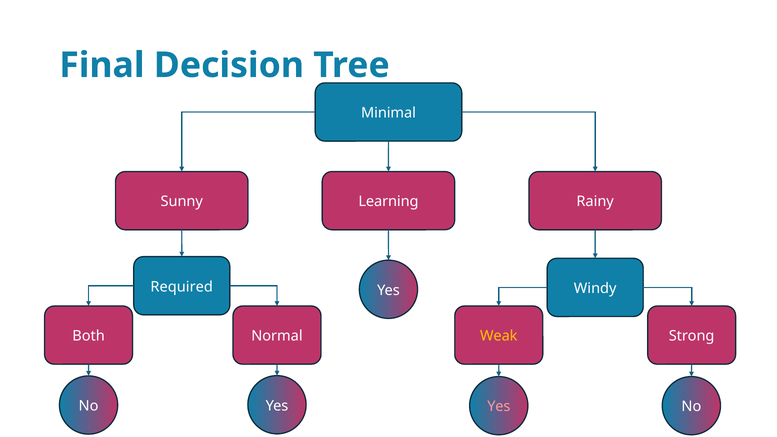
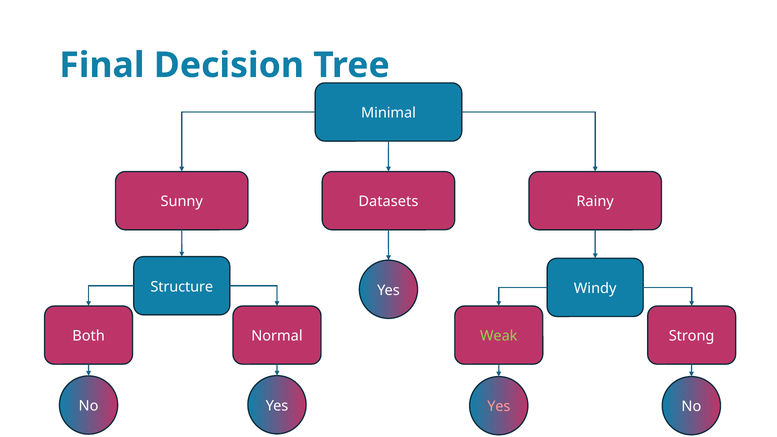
Learning: Learning -> Datasets (388, 202)
Required: Required -> Structure (182, 287)
Weak colour: yellow -> light green (499, 336)
